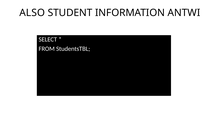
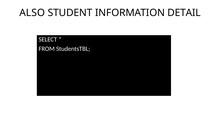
ANTWI: ANTWI -> DETAIL (184, 13)
